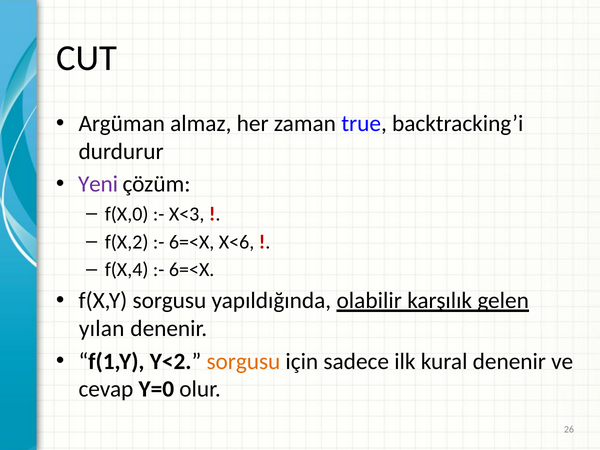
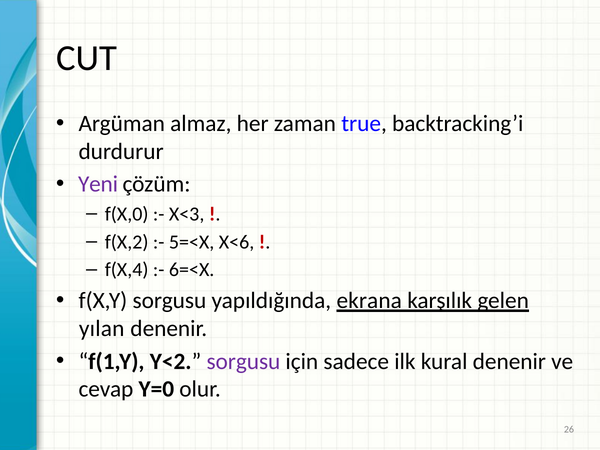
6=<X: 6=<X -> 5=<X (192, 242)
olabilir: olabilir -> ekrana (369, 301)
sorgusu colour: orange -> purple (243, 361)
